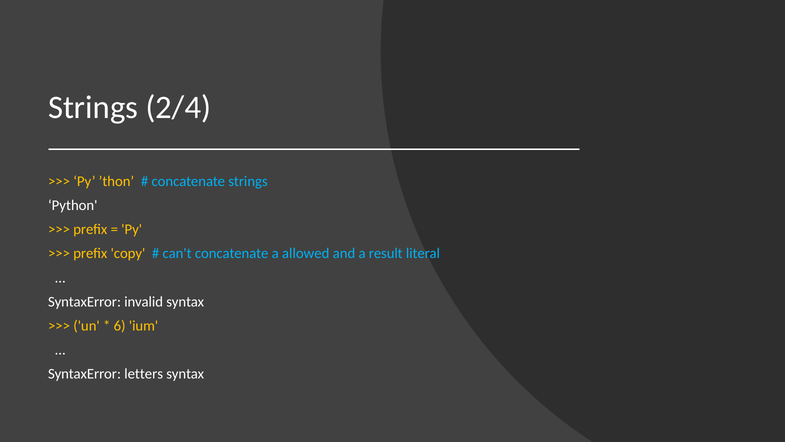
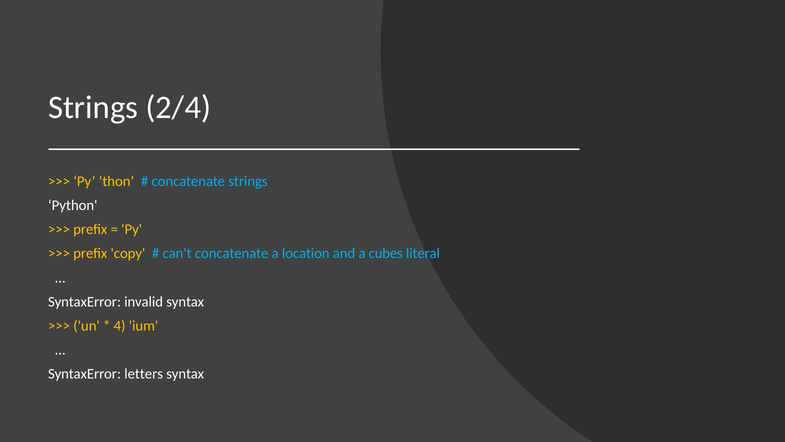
allowed: allowed -> location (306, 253)
result: result -> cubes (386, 253)
6: 6 -> 4 (120, 326)
